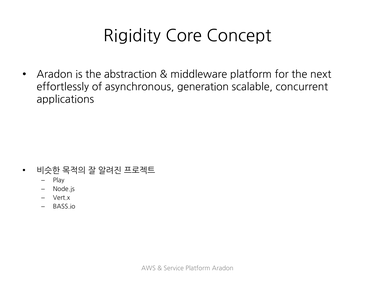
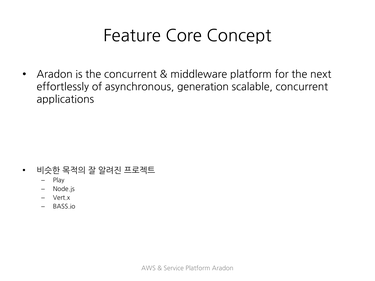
Rigidity: Rigidity -> Feature (132, 36)
the abstraction: abstraction -> concurrent (130, 74)
